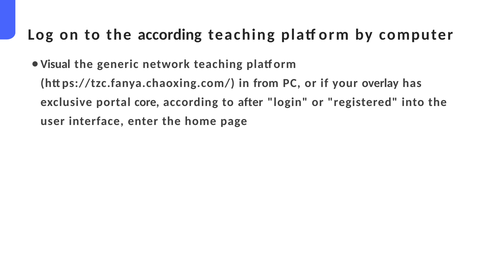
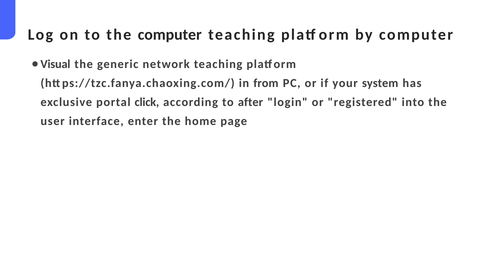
the according: according -> computer (170, 35)
overlay: overlay -> system (380, 83)
core: core -> click (147, 102)
